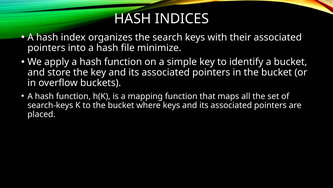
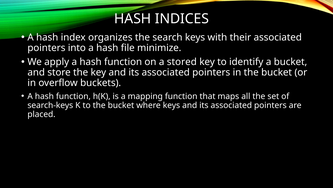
simple: simple -> stored (182, 62)
